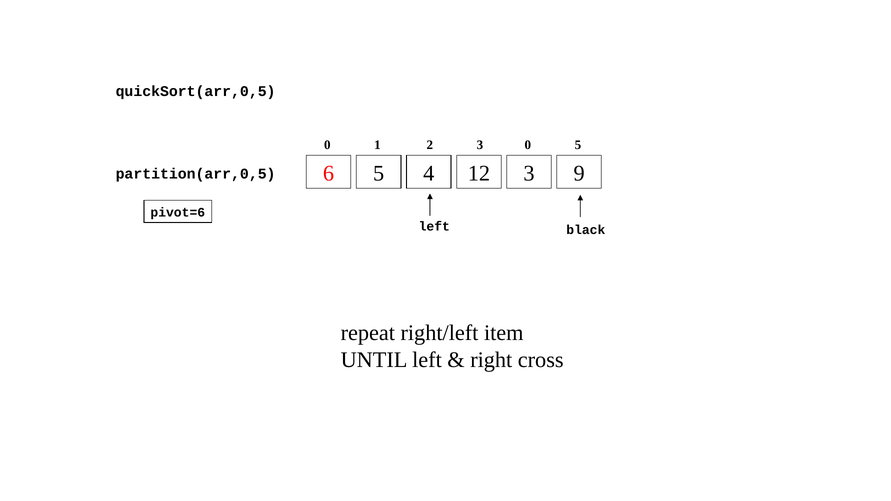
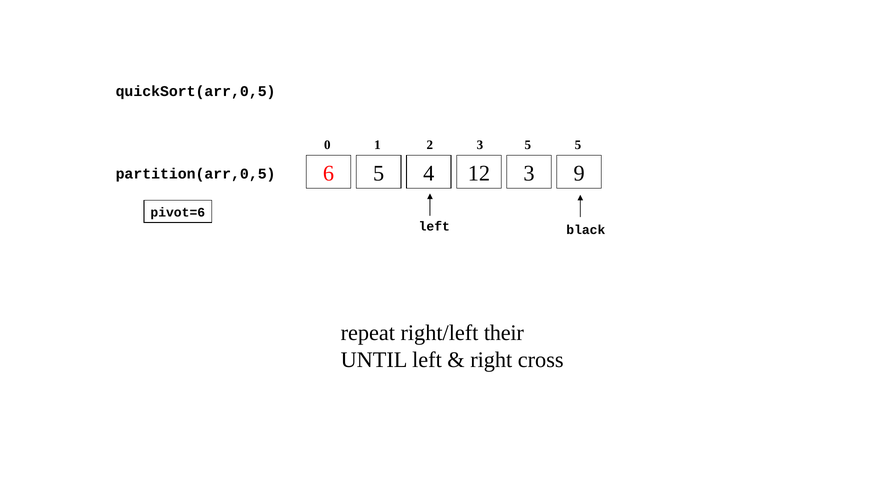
3 0: 0 -> 5 (528, 145)
item: item -> their (504, 333)
